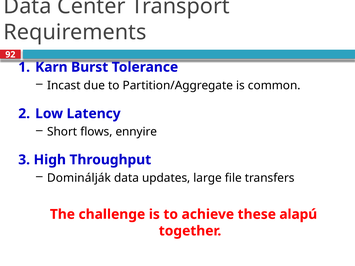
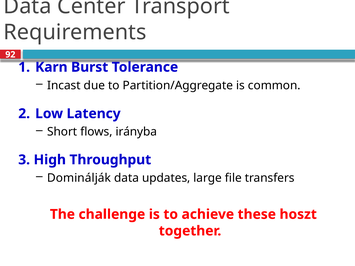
ennyire: ennyire -> irányba (136, 132)
alapú: alapú -> hoszt (298, 215)
